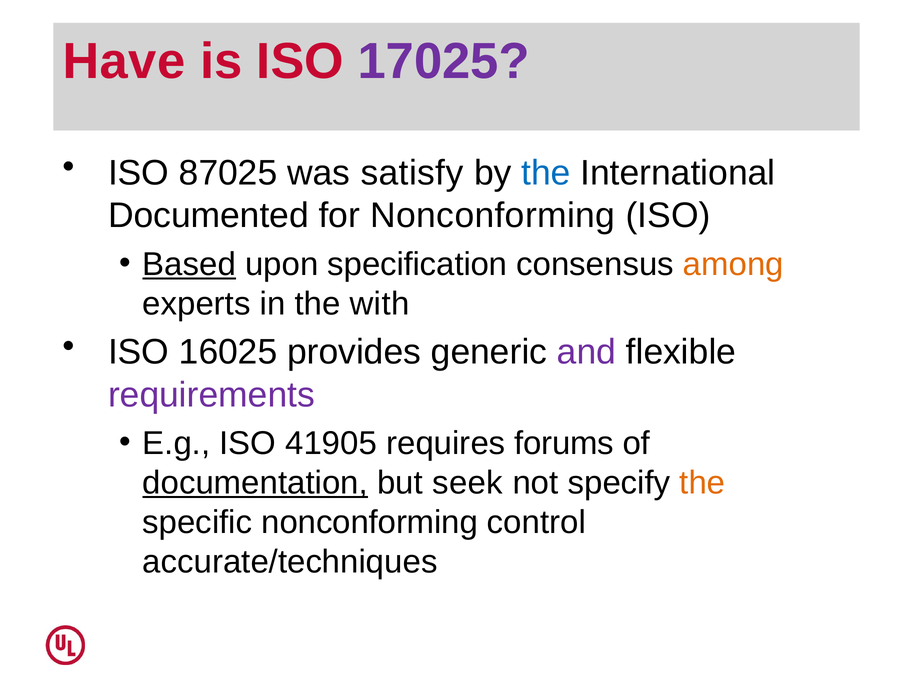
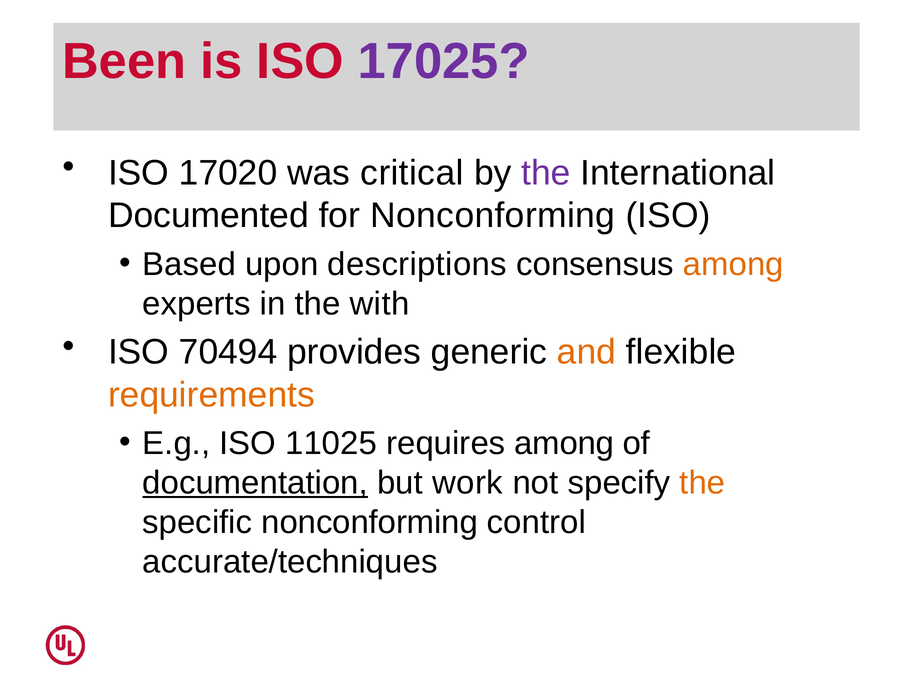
Have: Have -> Been (124, 61)
87025: 87025 -> 17020 (228, 173)
satisfy: satisfy -> critical (412, 173)
the colour: blue -> purple (546, 173)
Based underline: present -> none (189, 264)
specification: specification -> descriptions (417, 264)
16025: 16025 -> 70494 (228, 352)
and colour: purple -> orange (587, 352)
requirements colour: purple -> orange (211, 395)
41905: 41905 -> 11025 (331, 443)
requires forums: forums -> among (564, 443)
seek: seek -> work (468, 483)
